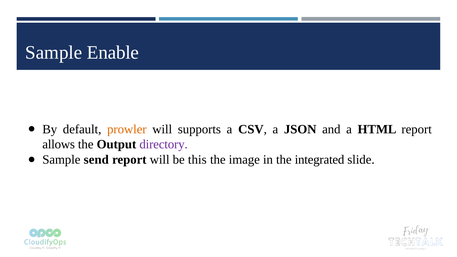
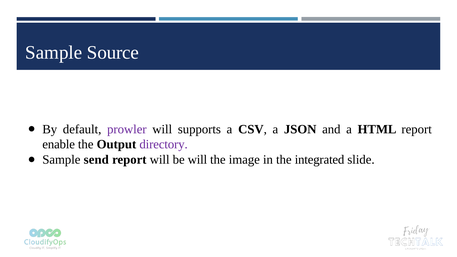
Enable: Enable -> Source (113, 53)
prowler colour: orange -> purple (127, 129)
allows: allows -> enable (59, 144)
be this: this -> will (197, 160)
